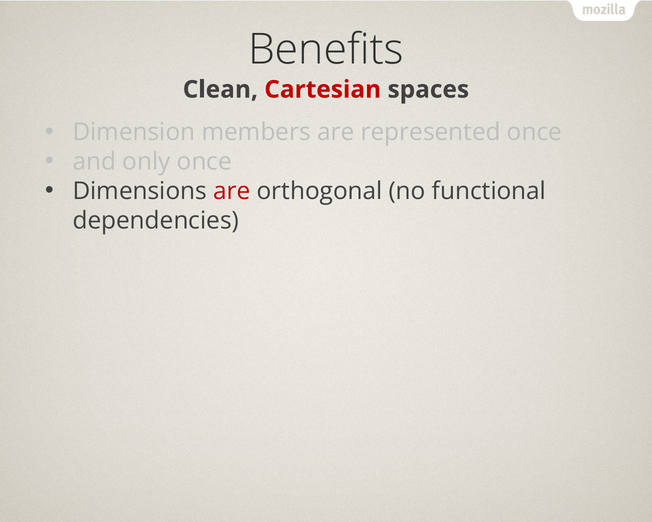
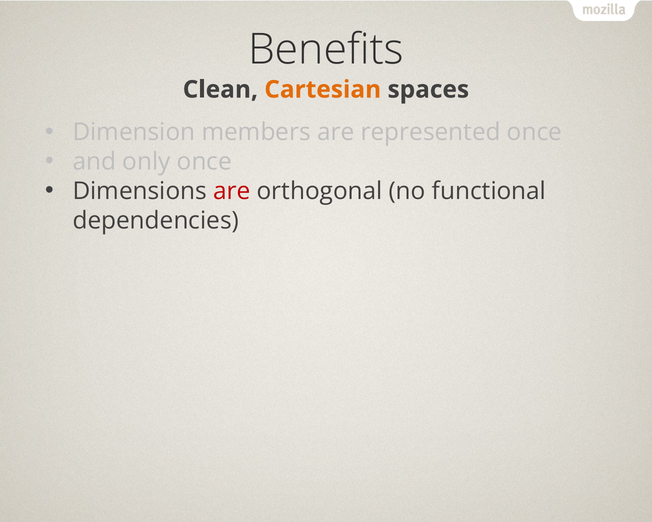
Cartesian colour: red -> orange (323, 89)
